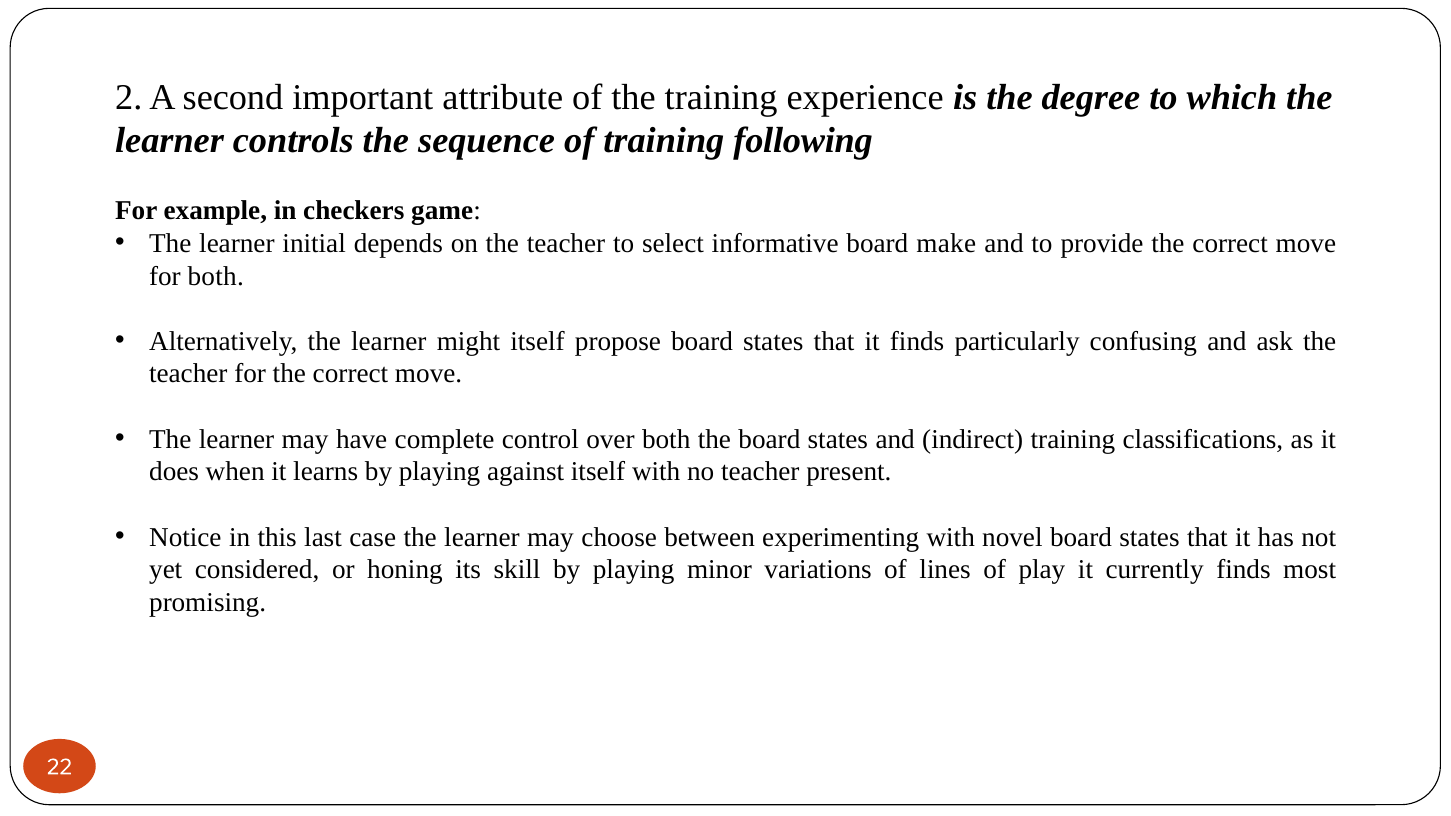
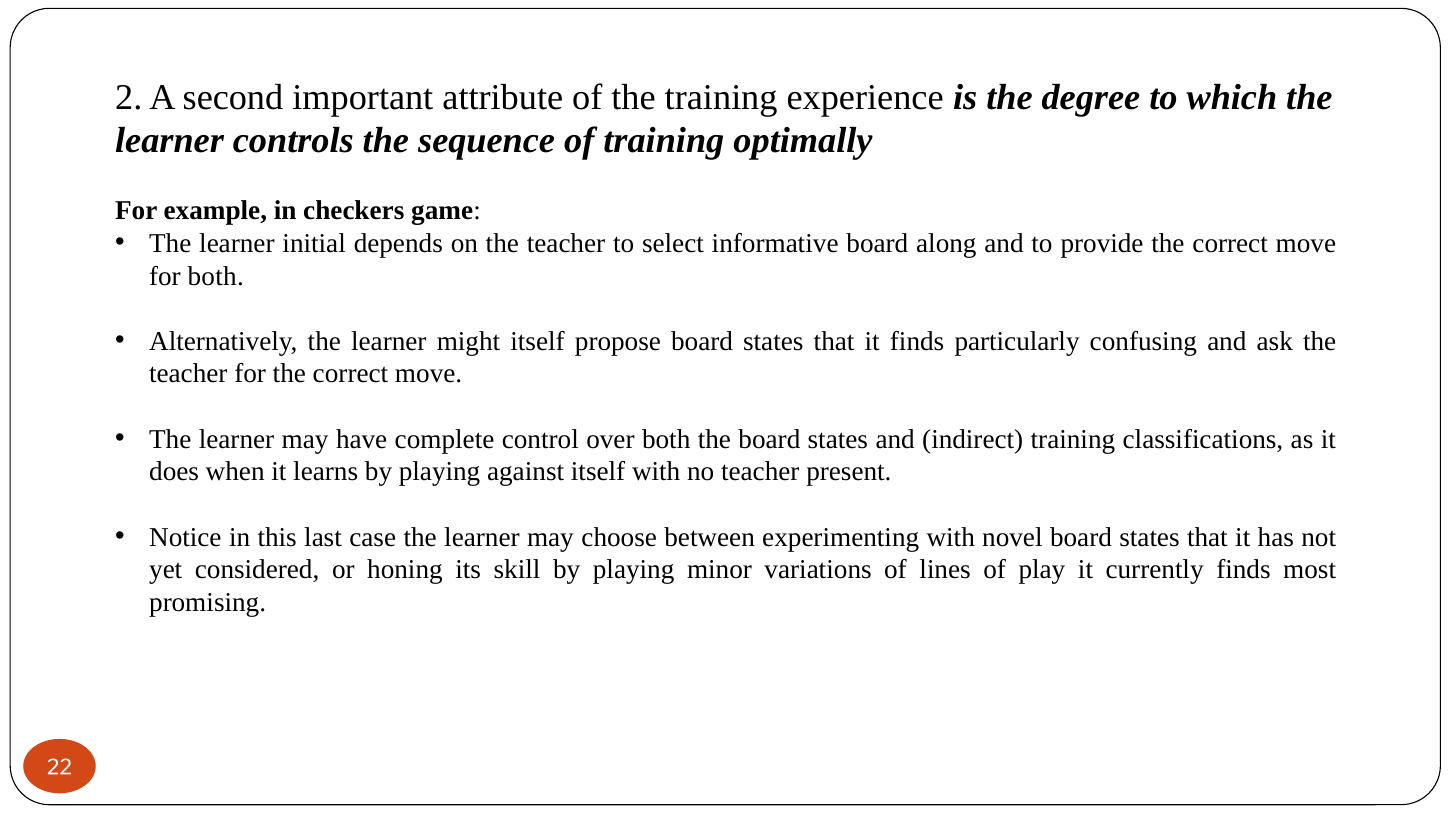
following: following -> optimally (803, 141)
make: make -> along (946, 244)
